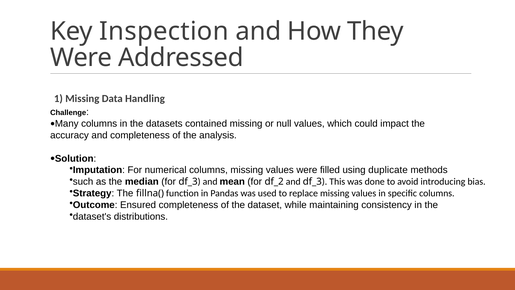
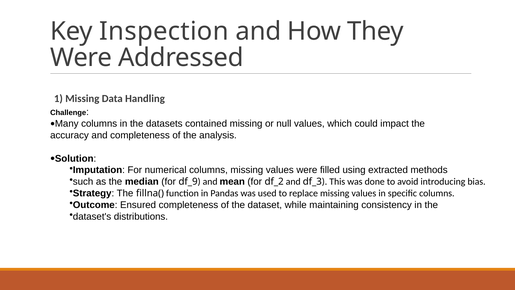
duplicate: duplicate -> extracted (388, 170)
for df_3: df_3 -> df_9 (188, 182)
